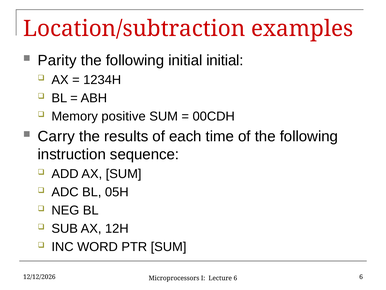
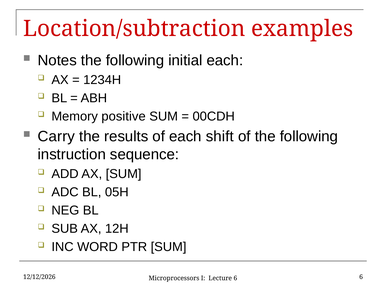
Parity: Parity -> Notes (57, 60)
initial initial: initial -> each (225, 60)
time: time -> shift (220, 136)
